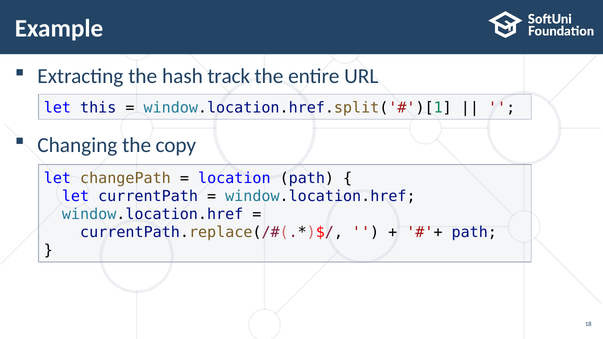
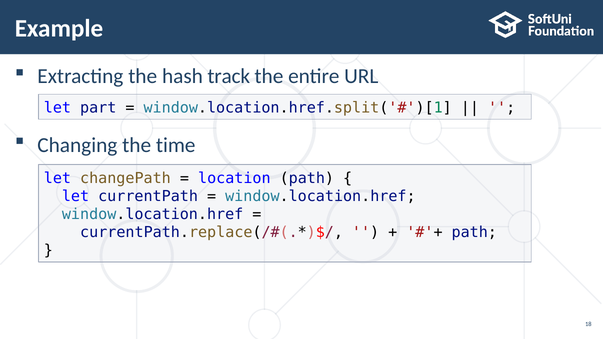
this: this -> part (98, 108)
copy: copy -> time (176, 145)
